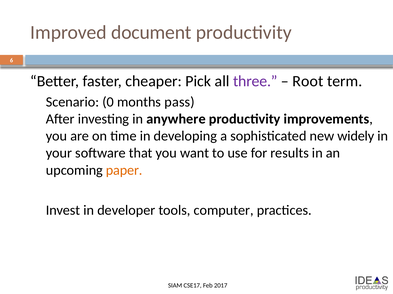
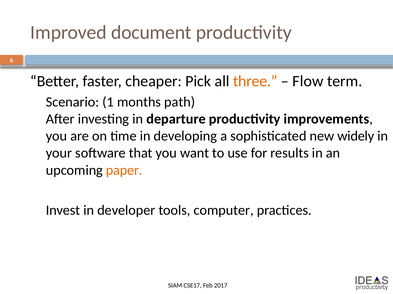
three colour: purple -> orange (255, 81)
Root: Root -> Flow (308, 81)
0: 0 -> 1 (108, 102)
pass: pass -> path (180, 102)
anywhere: anywhere -> departure (176, 119)
